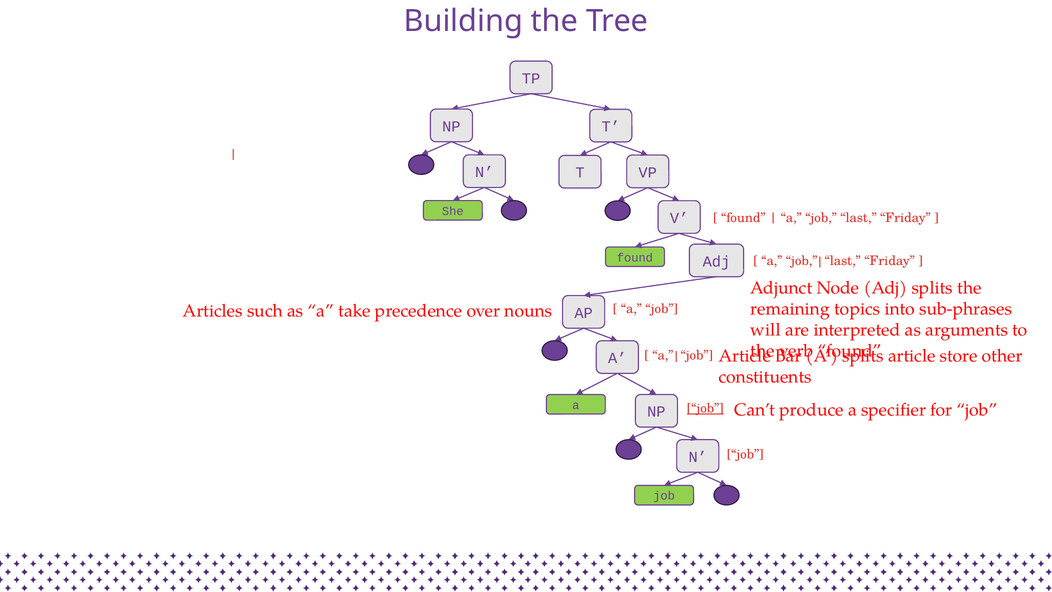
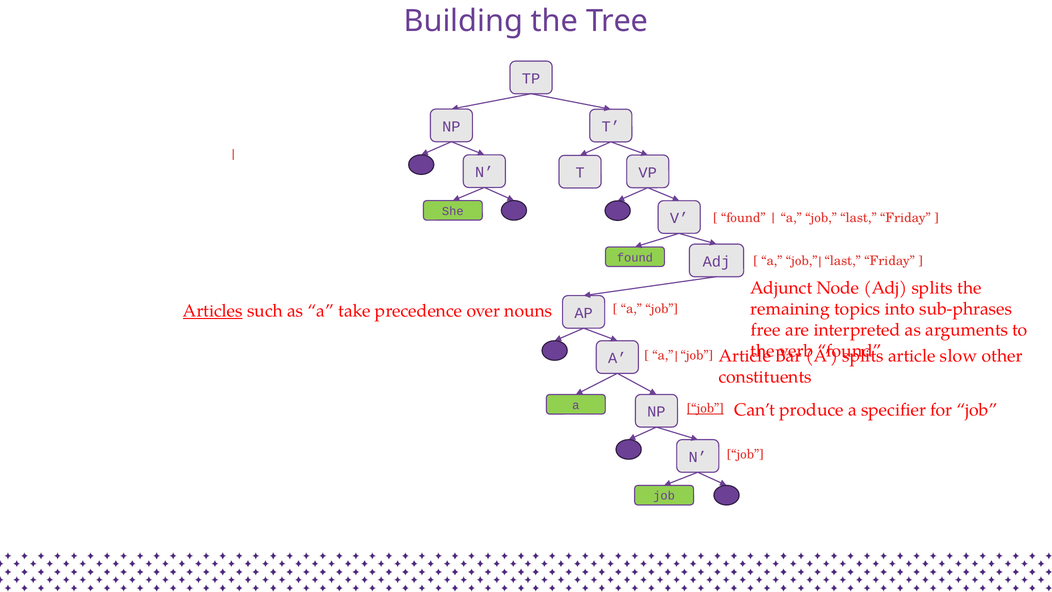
Articles underline: none -> present (213, 311)
will: will -> free (766, 330)
store: store -> slow (959, 356)
